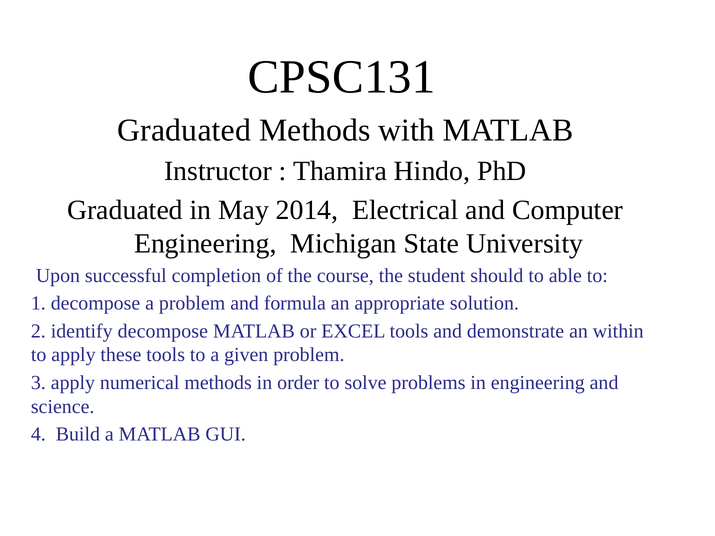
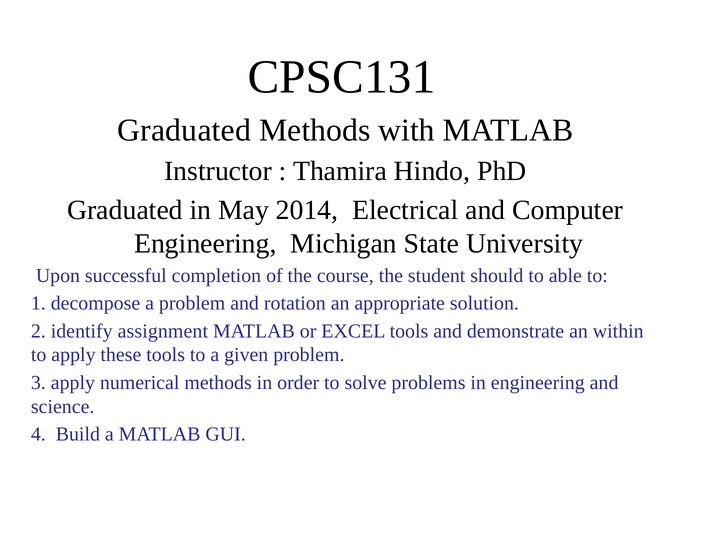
formula: formula -> rotation (295, 303)
identify decompose: decompose -> assignment (163, 331)
